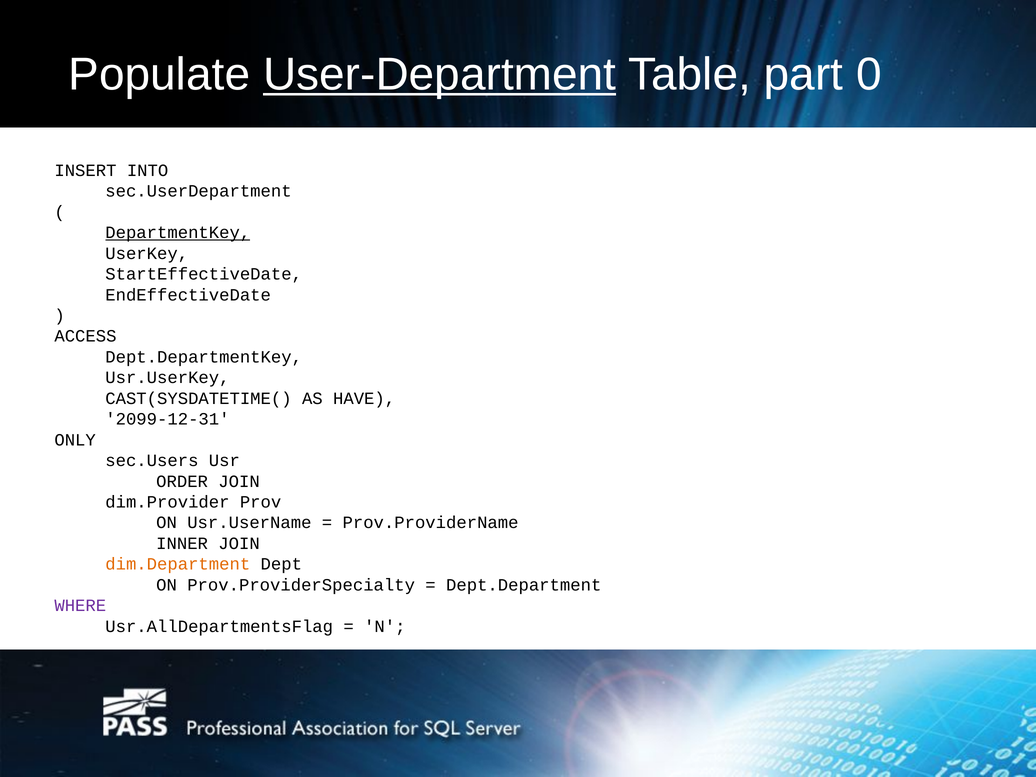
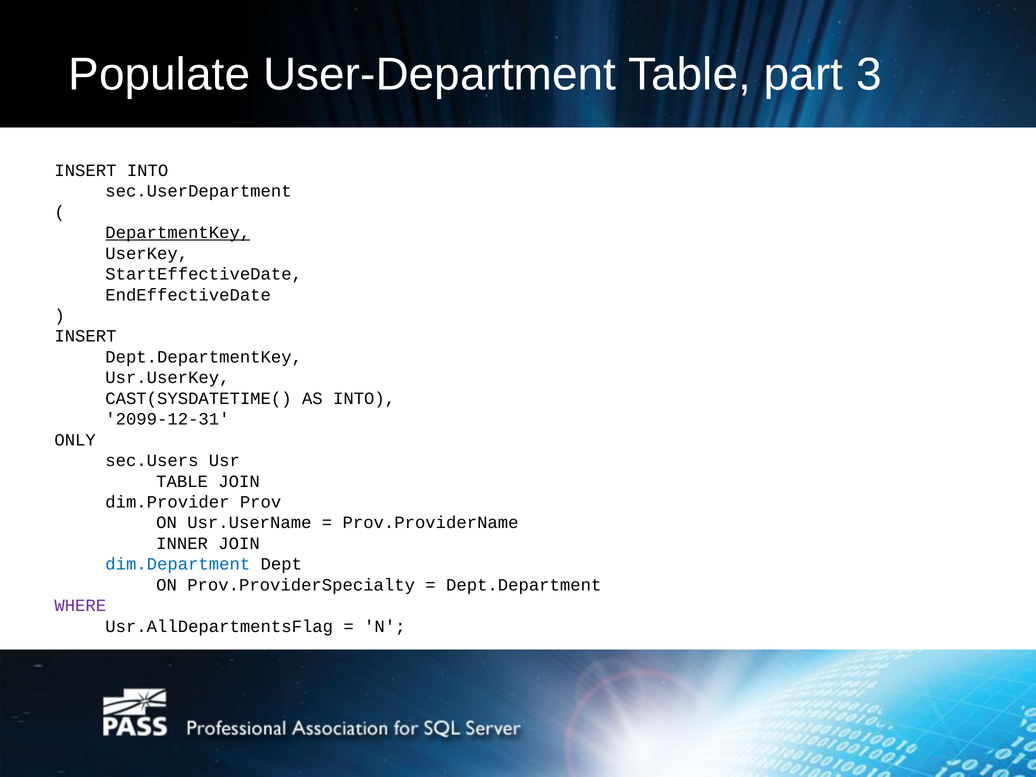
User-Department underline: present -> none (440, 74)
0: 0 -> 3 (869, 74)
ACCESS: ACCESS -> INSERT (85, 336)
AS HAVE: HAVE -> INTO (364, 398)
ORDER: ORDER -> TABLE (182, 481)
dim.Department colour: orange -> blue (178, 564)
